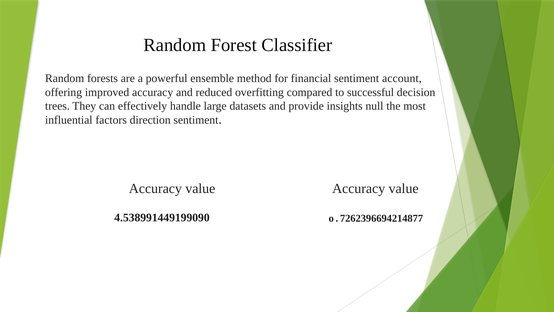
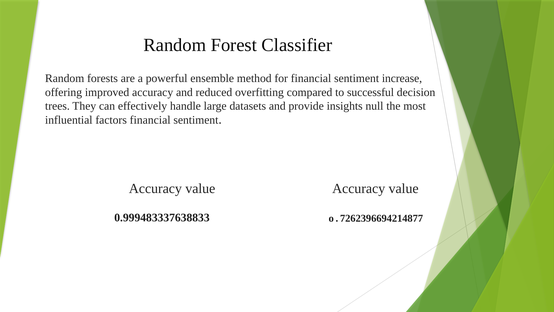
account: account -> increase (402, 78)
factors direction: direction -> financial (150, 120)
4.538991449199090: 4.538991449199090 -> 0.999483337638833 (162, 217)
